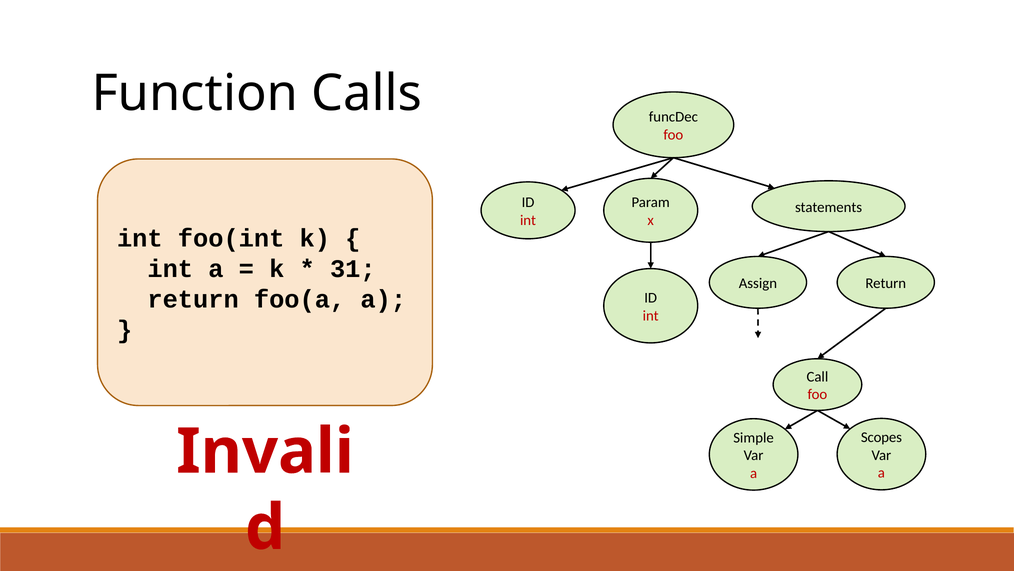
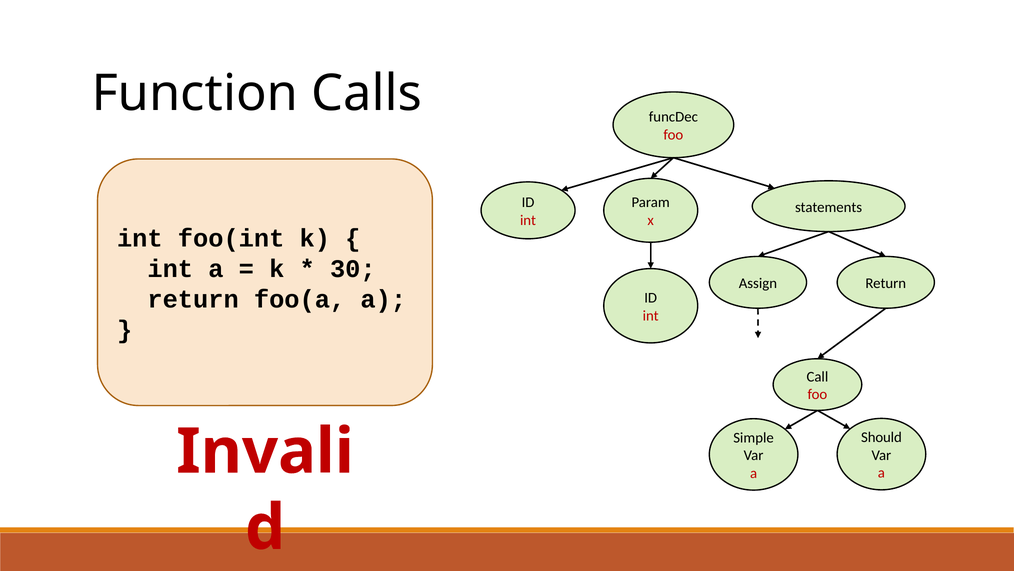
31: 31 -> 30 (353, 268)
Scopes: Scopes -> Should (881, 437)
